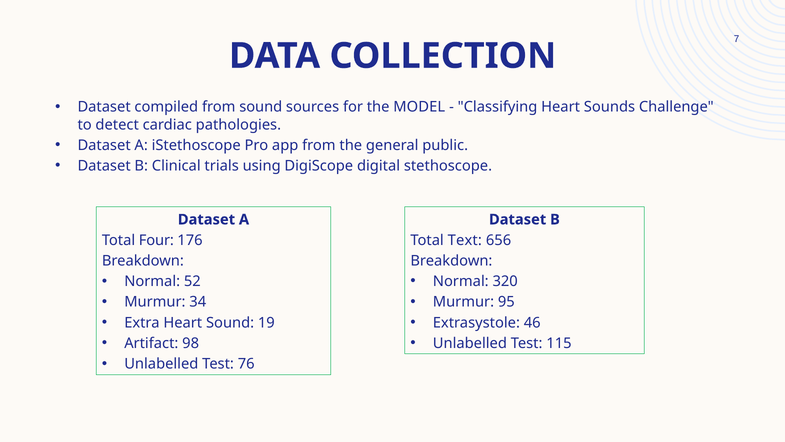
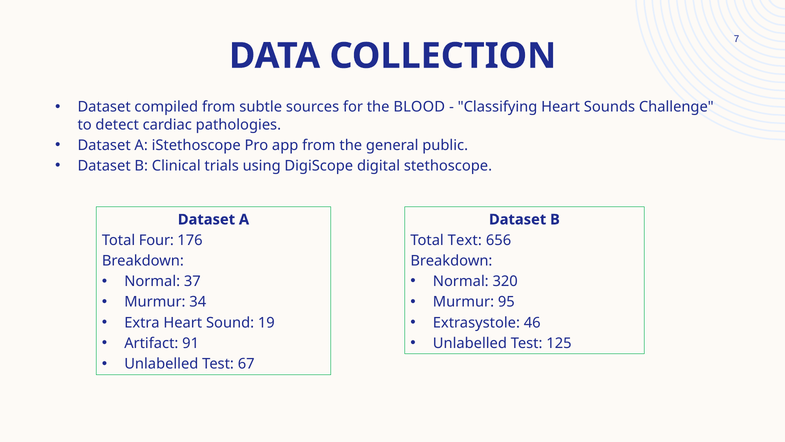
from sound: sound -> subtle (261, 107)
MODEL: MODEL -> BLOOD (419, 107)
52: 52 -> 37 (192, 281)
98: 98 -> 91 (191, 343)
115: 115 -> 125 (559, 343)
76: 76 -> 67 (246, 364)
